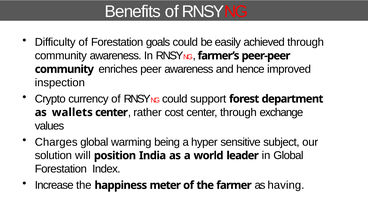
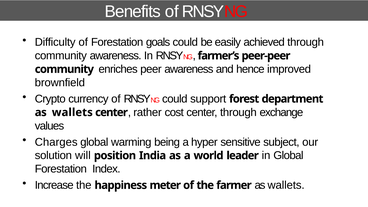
inspection: inspection -> brownfield (60, 83)
farmer as having: having -> wallets (286, 185)
